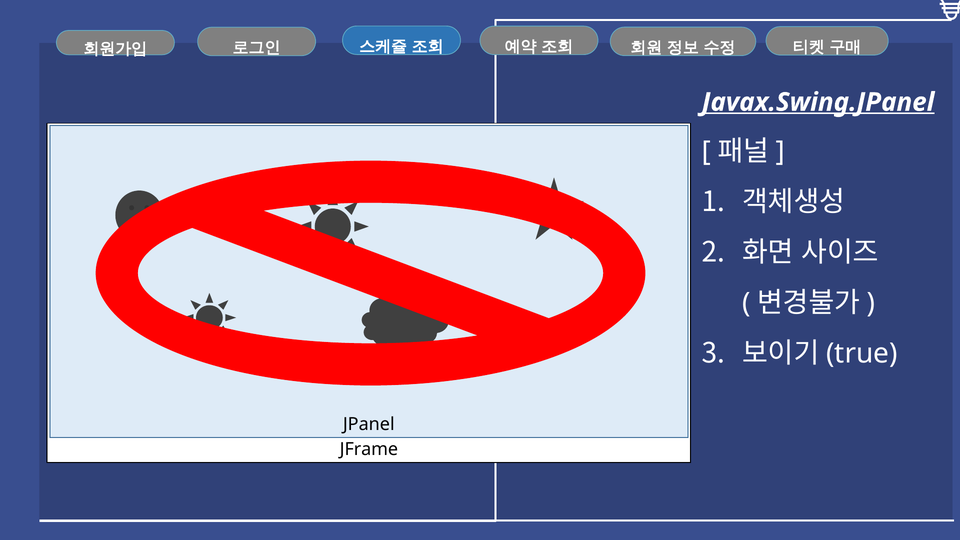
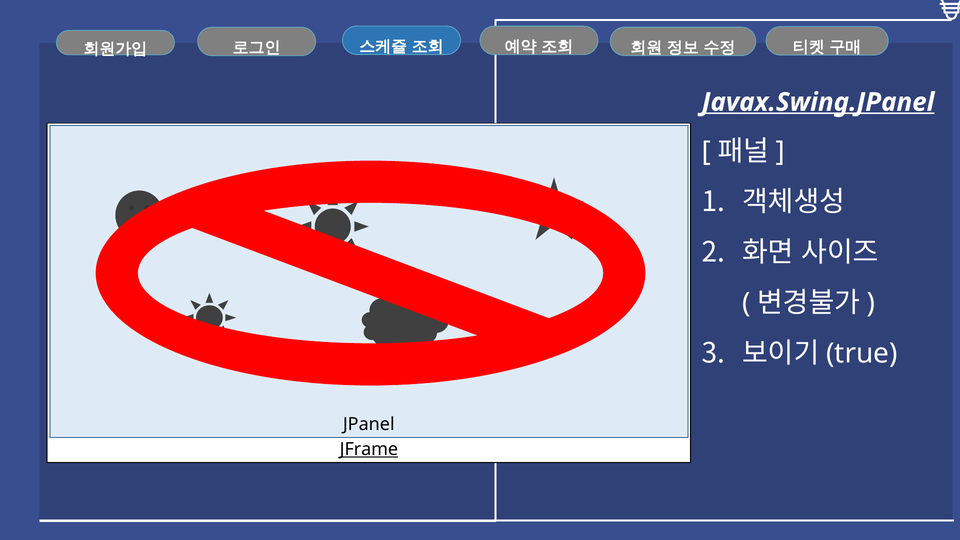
JFrame underline: none -> present (369, 449)
